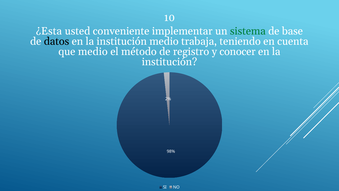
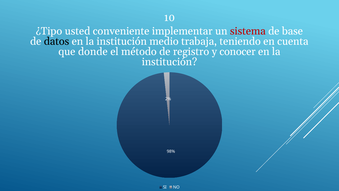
¿Esta: ¿Esta -> ¿Tipo (49, 31)
sistema colour: green -> red (248, 31)
que medio: medio -> donde (93, 51)
